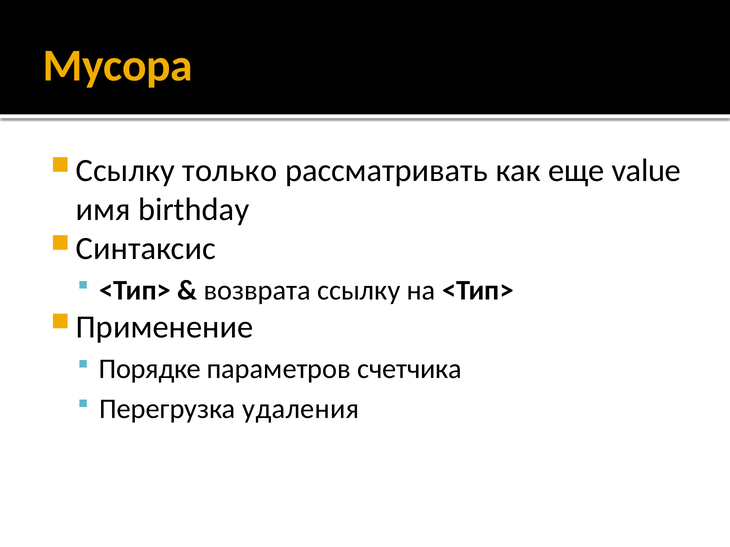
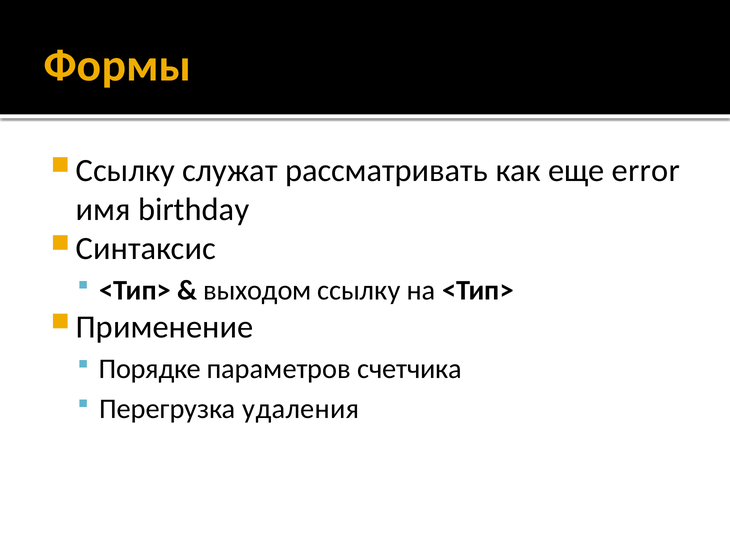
Мусора: Мусора -> Формы (118, 66)
только: только -> служат (230, 171)
value: value -> error (646, 171)
возврата: возврата -> выходом (257, 291)
